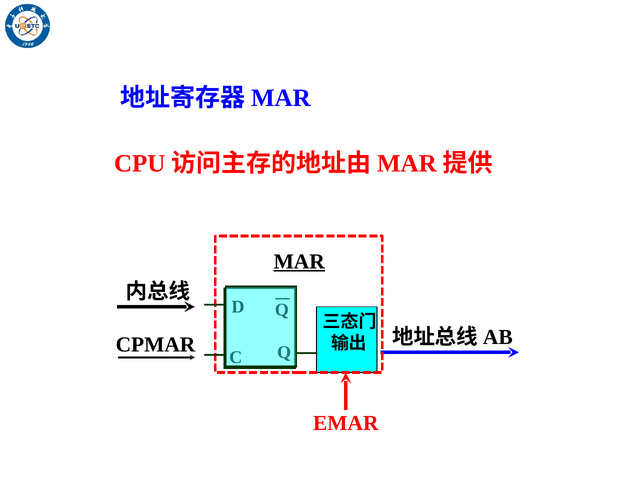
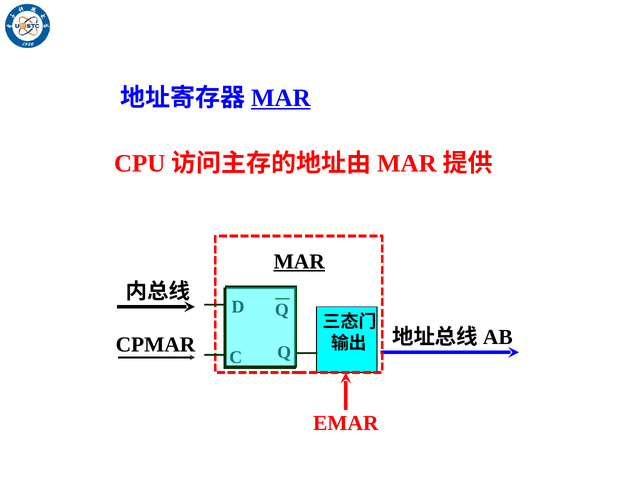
MAR underline: none -> present (281, 98)
